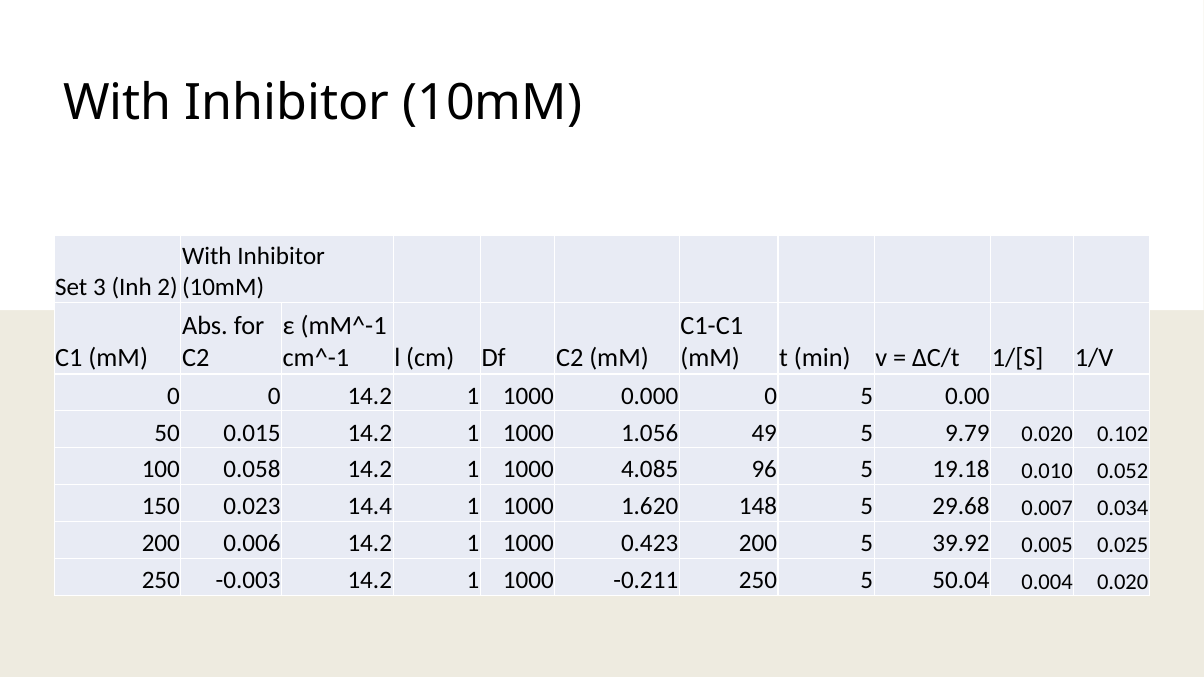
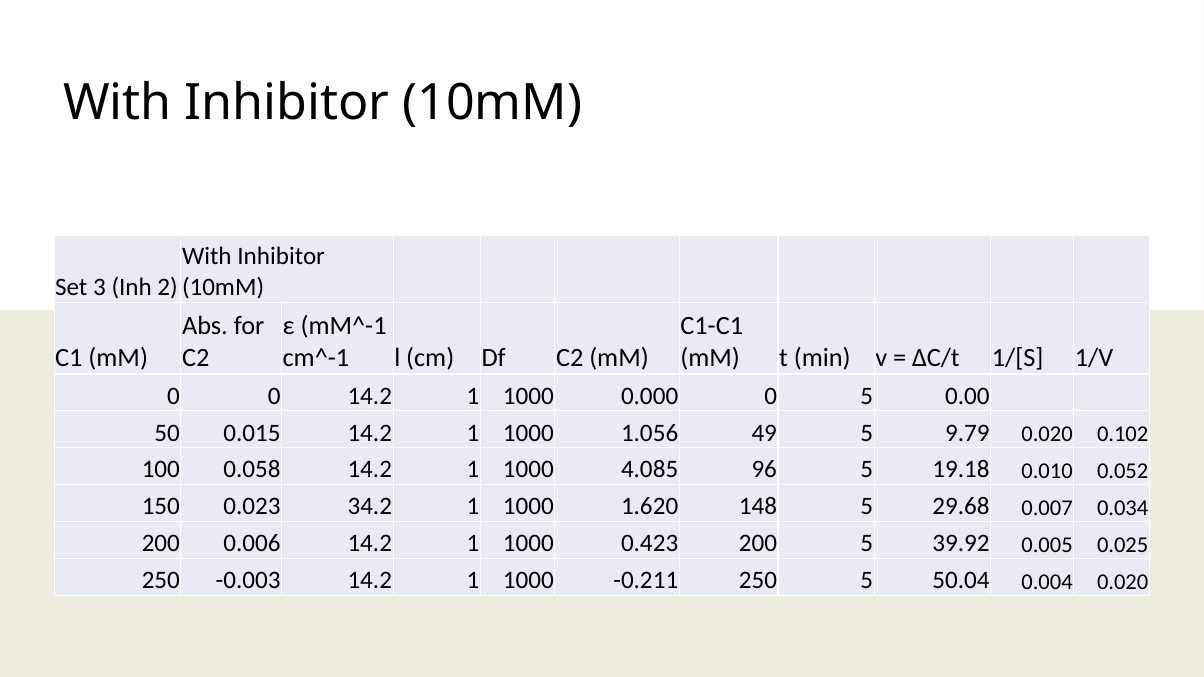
14.4: 14.4 -> 34.2 (370, 507)
